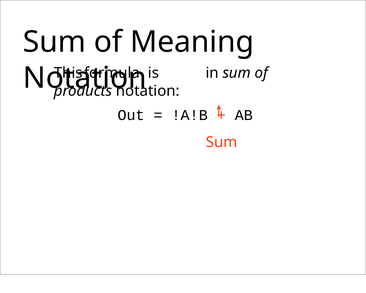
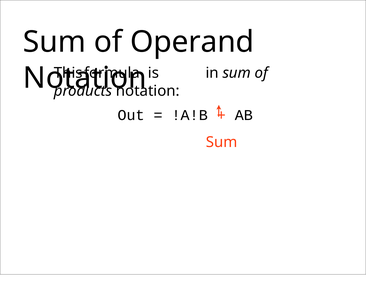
Meaning: Meaning -> Operand (192, 42)
